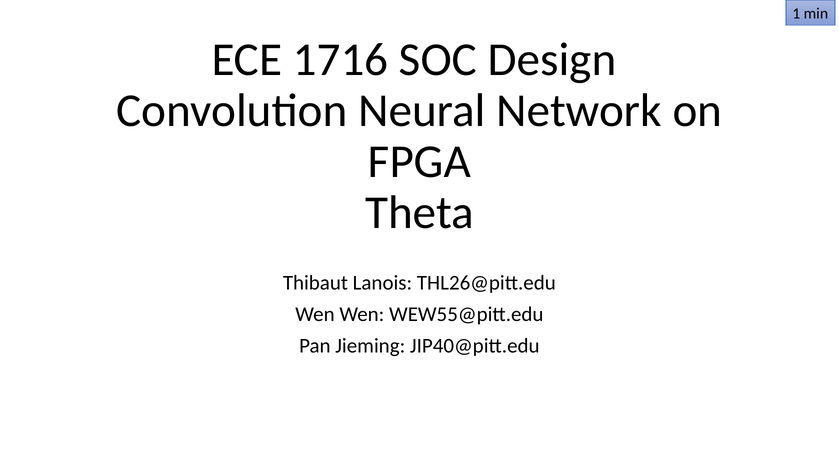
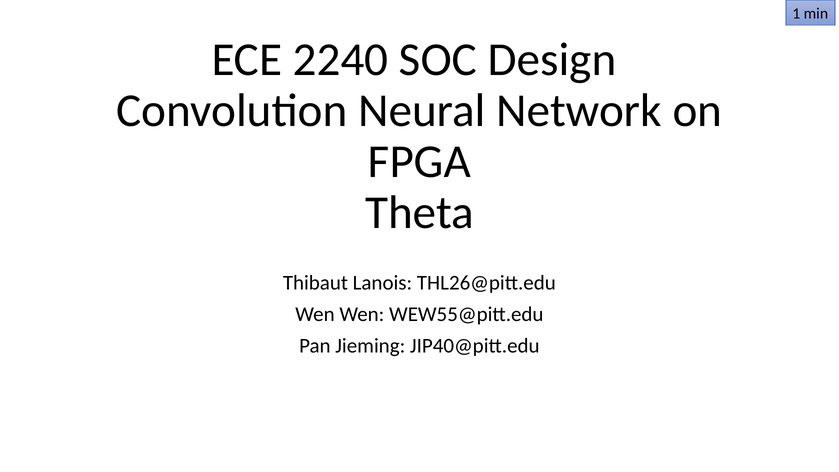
1716: 1716 -> 2240 (341, 60)
